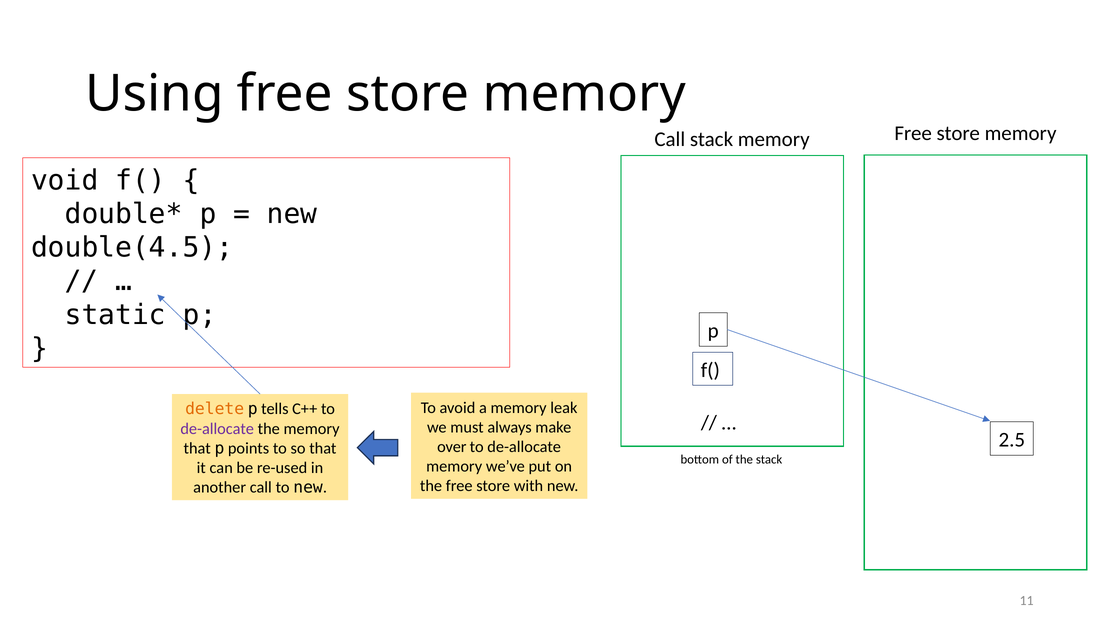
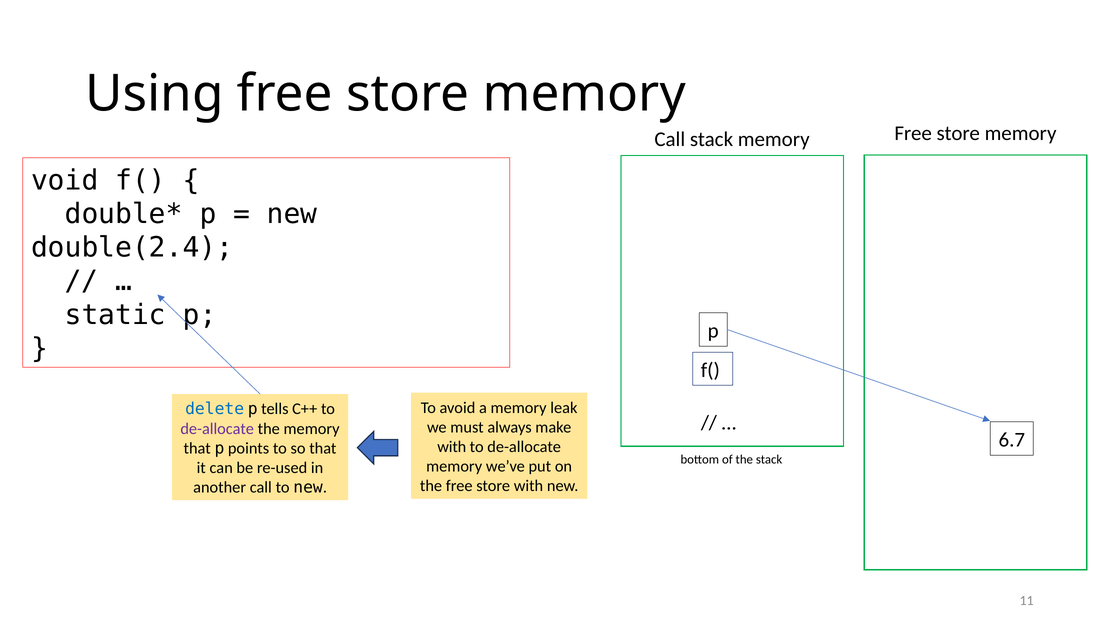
double(4.5: double(4.5 -> double(2.4 (132, 248)
delete colour: orange -> blue (215, 409)
2.5: 2.5 -> 6.7 (1012, 440)
over: over -> with (452, 447)
